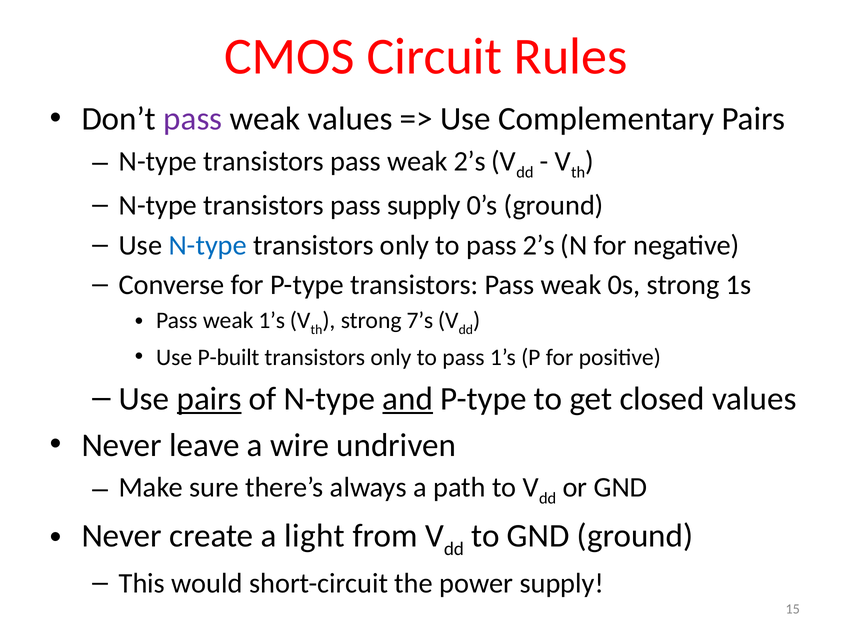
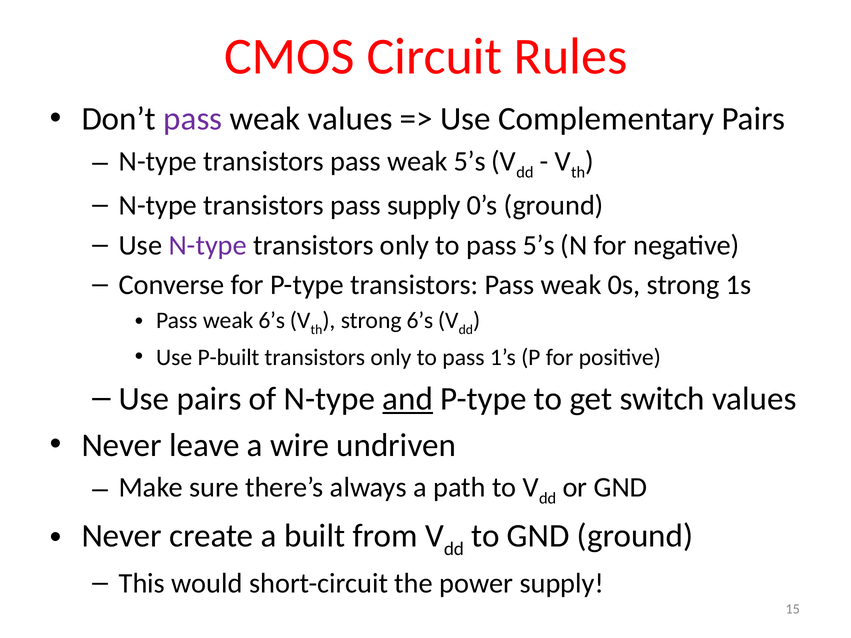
weak 2’s: 2’s -> 5’s (470, 161)
N-type colour: blue -> purple (208, 245)
pass 2’s: 2’s -> 5’s (539, 245)
weak 1’s: 1’s -> 6’s (272, 321)
strong 7’s: 7’s -> 6’s (420, 321)
pairs underline: present -> none (209, 399)
closed: closed -> switch (662, 399)
light: light -> built (315, 536)
